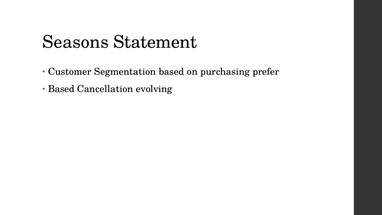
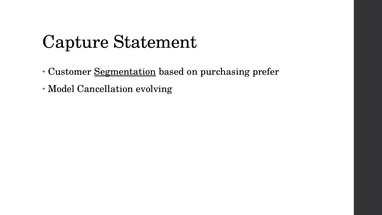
Seasons: Seasons -> Capture (76, 42)
Segmentation underline: none -> present (125, 72)
Based: Based -> Model (61, 89)
